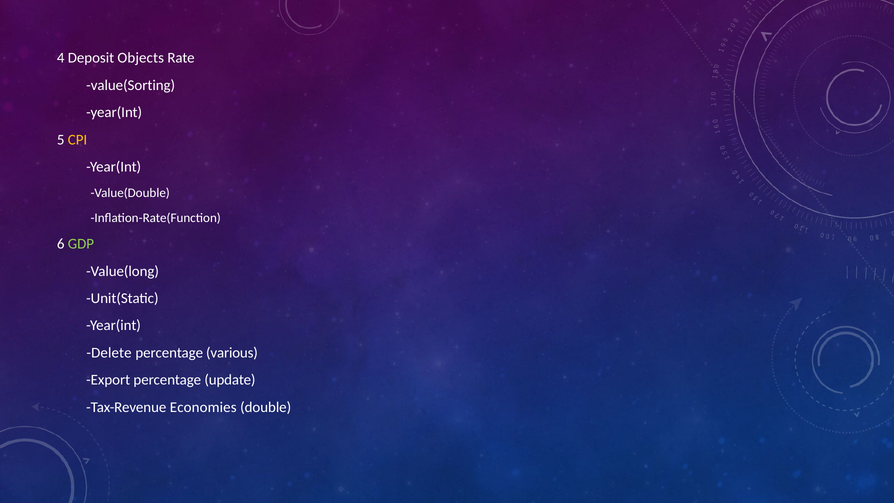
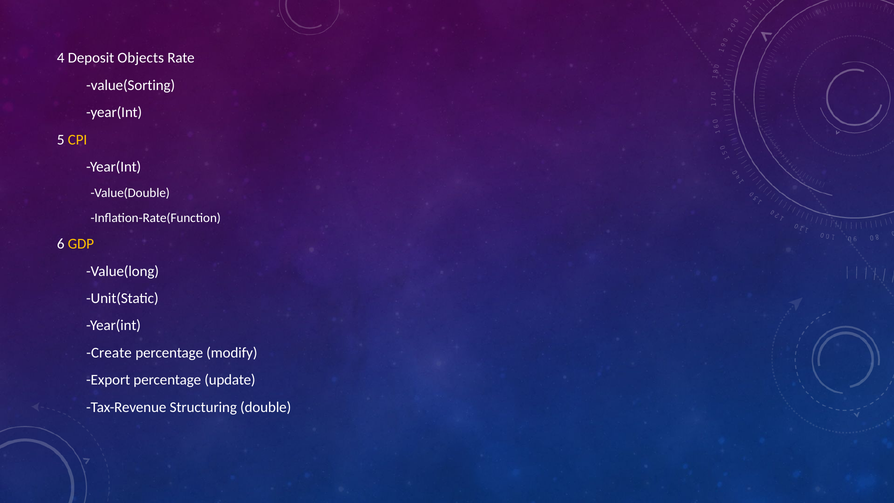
GDP colour: light green -> yellow (81, 244)
Delete: Delete -> Create (109, 353)
various: various -> modify (232, 353)
Economies: Economies -> Structuring (203, 407)
